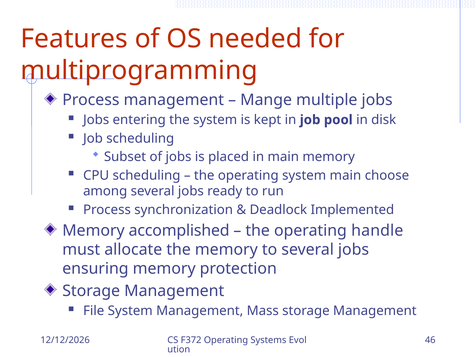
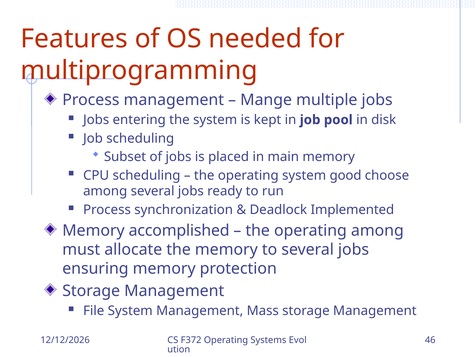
system main: main -> good (346, 175)
operating handle: handle -> among (377, 231)
